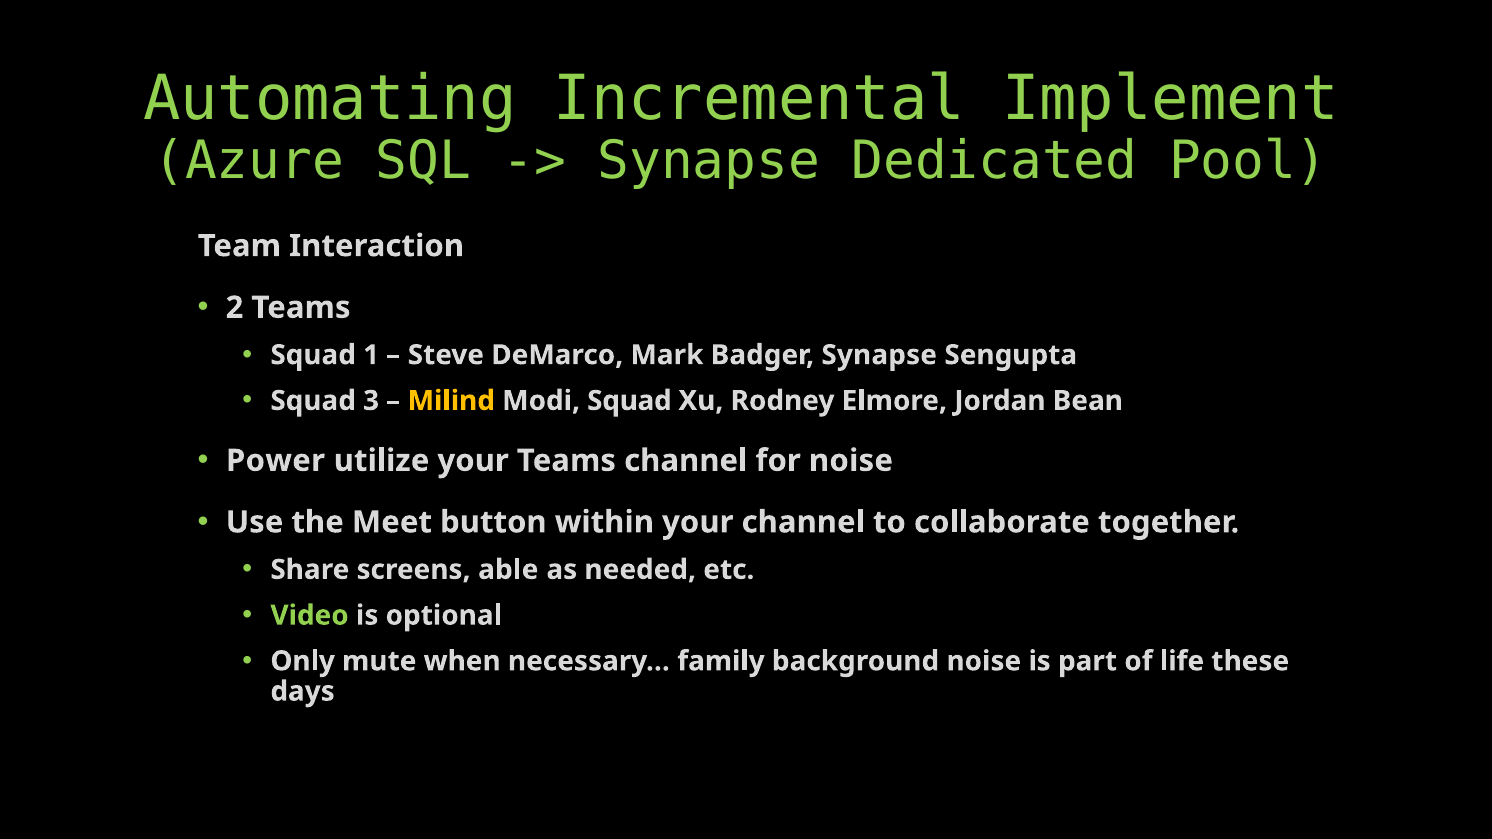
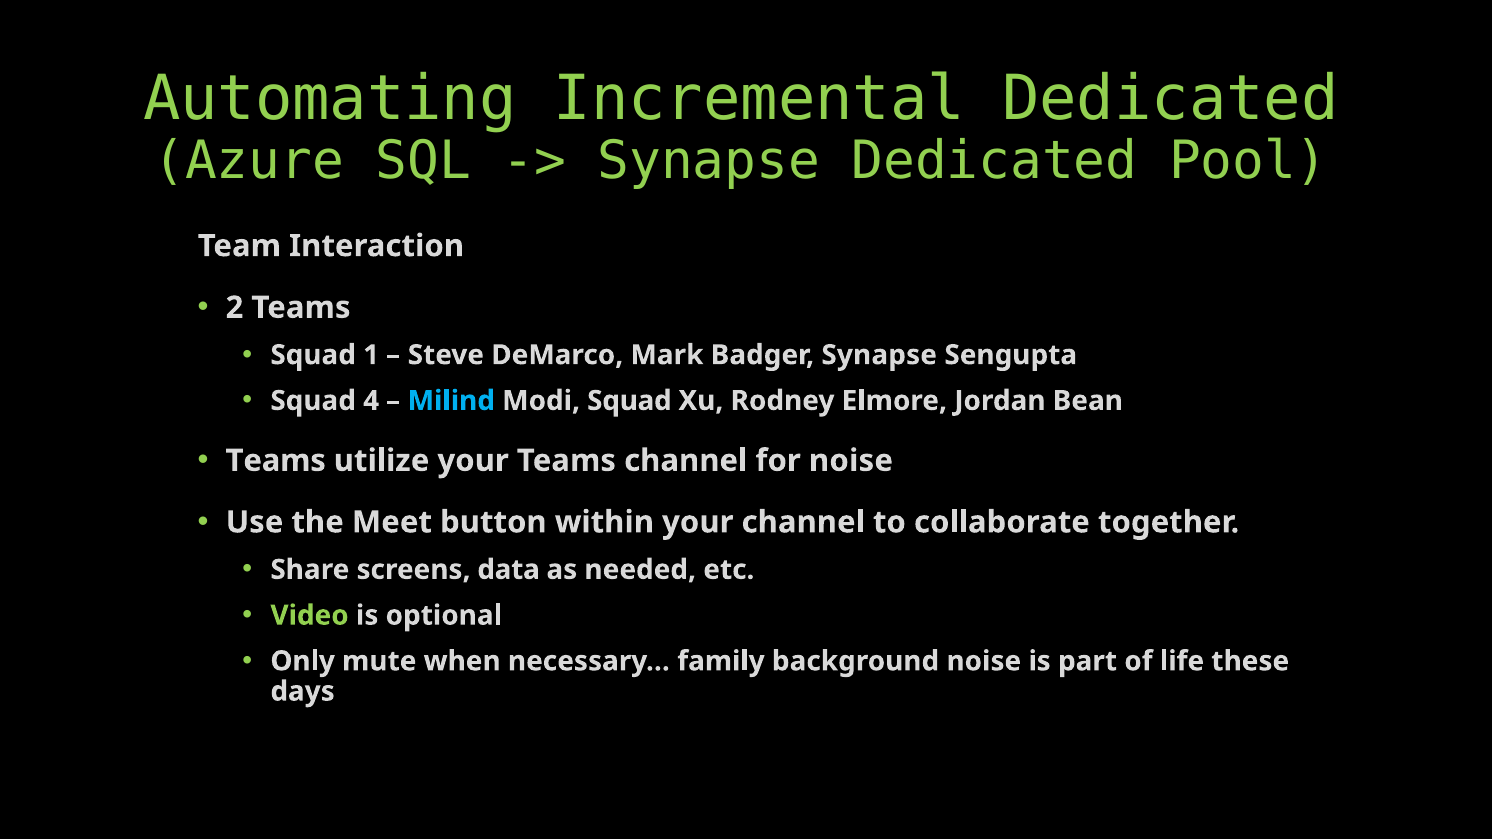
Incremental Implement: Implement -> Dedicated (1170, 99)
3: 3 -> 4 (371, 401)
Milind colour: yellow -> light blue (451, 401)
Power: Power -> Teams (276, 461)
able: able -> data (509, 570)
